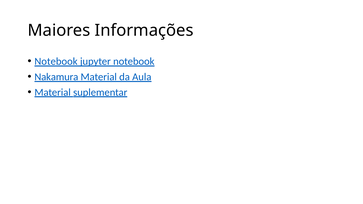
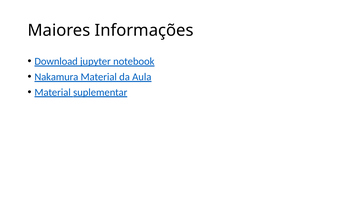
Notebook: Notebook -> Download (56, 62)
